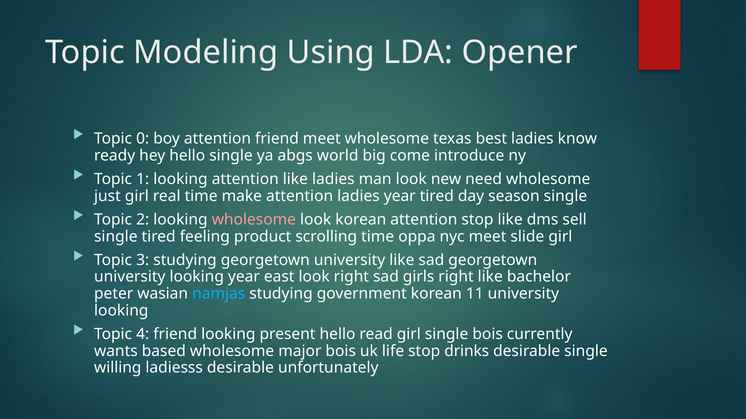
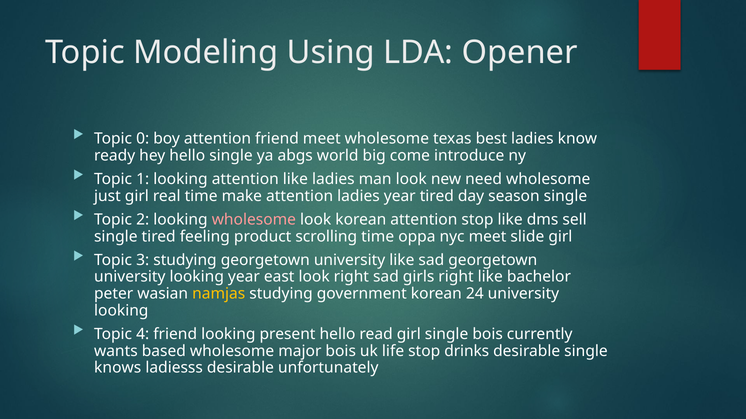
namjas colour: light blue -> yellow (219, 294)
11: 11 -> 24 (475, 294)
willing: willing -> knows (118, 368)
